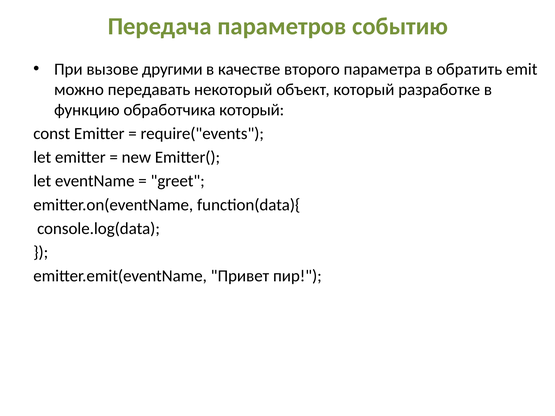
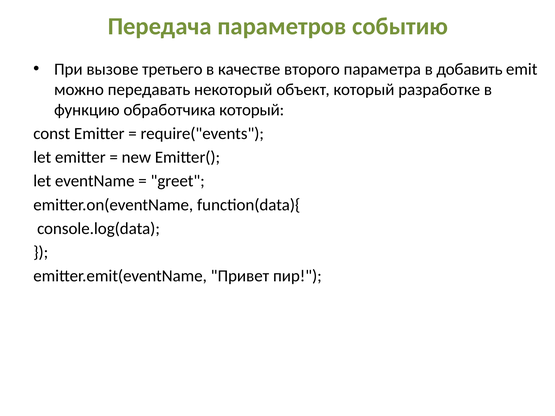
другими: другими -> третьего (172, 69)
обратить: обратить -> добавить (470, 69)
